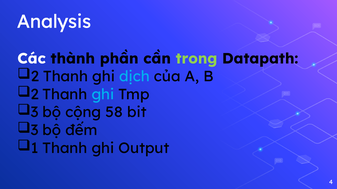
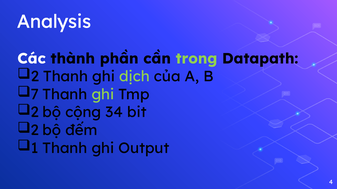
dịch colour: light blue -> light green (134, 77)
2: 2 -> 7 (35, 95)
ghi colour: light blue -> light green (103, 95)
3: 3 -> 2 (35, 113)
58: 58 -> 34 (114, 113)
3: 3 -> 2 (35, 131)
